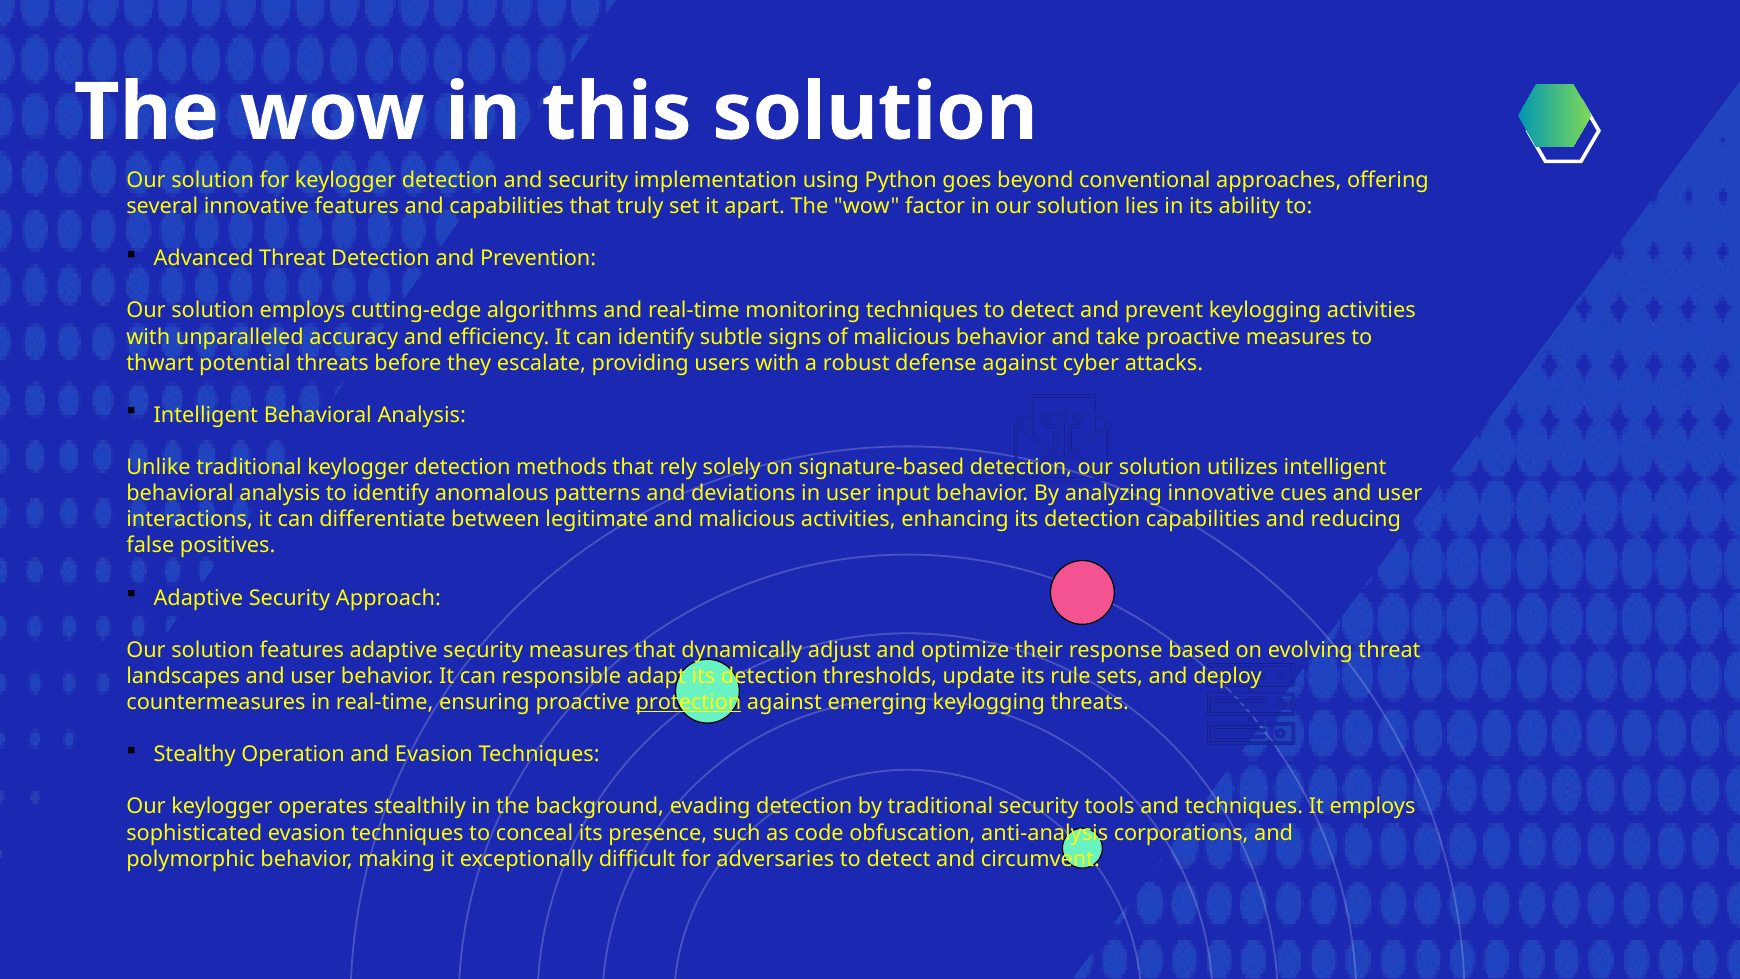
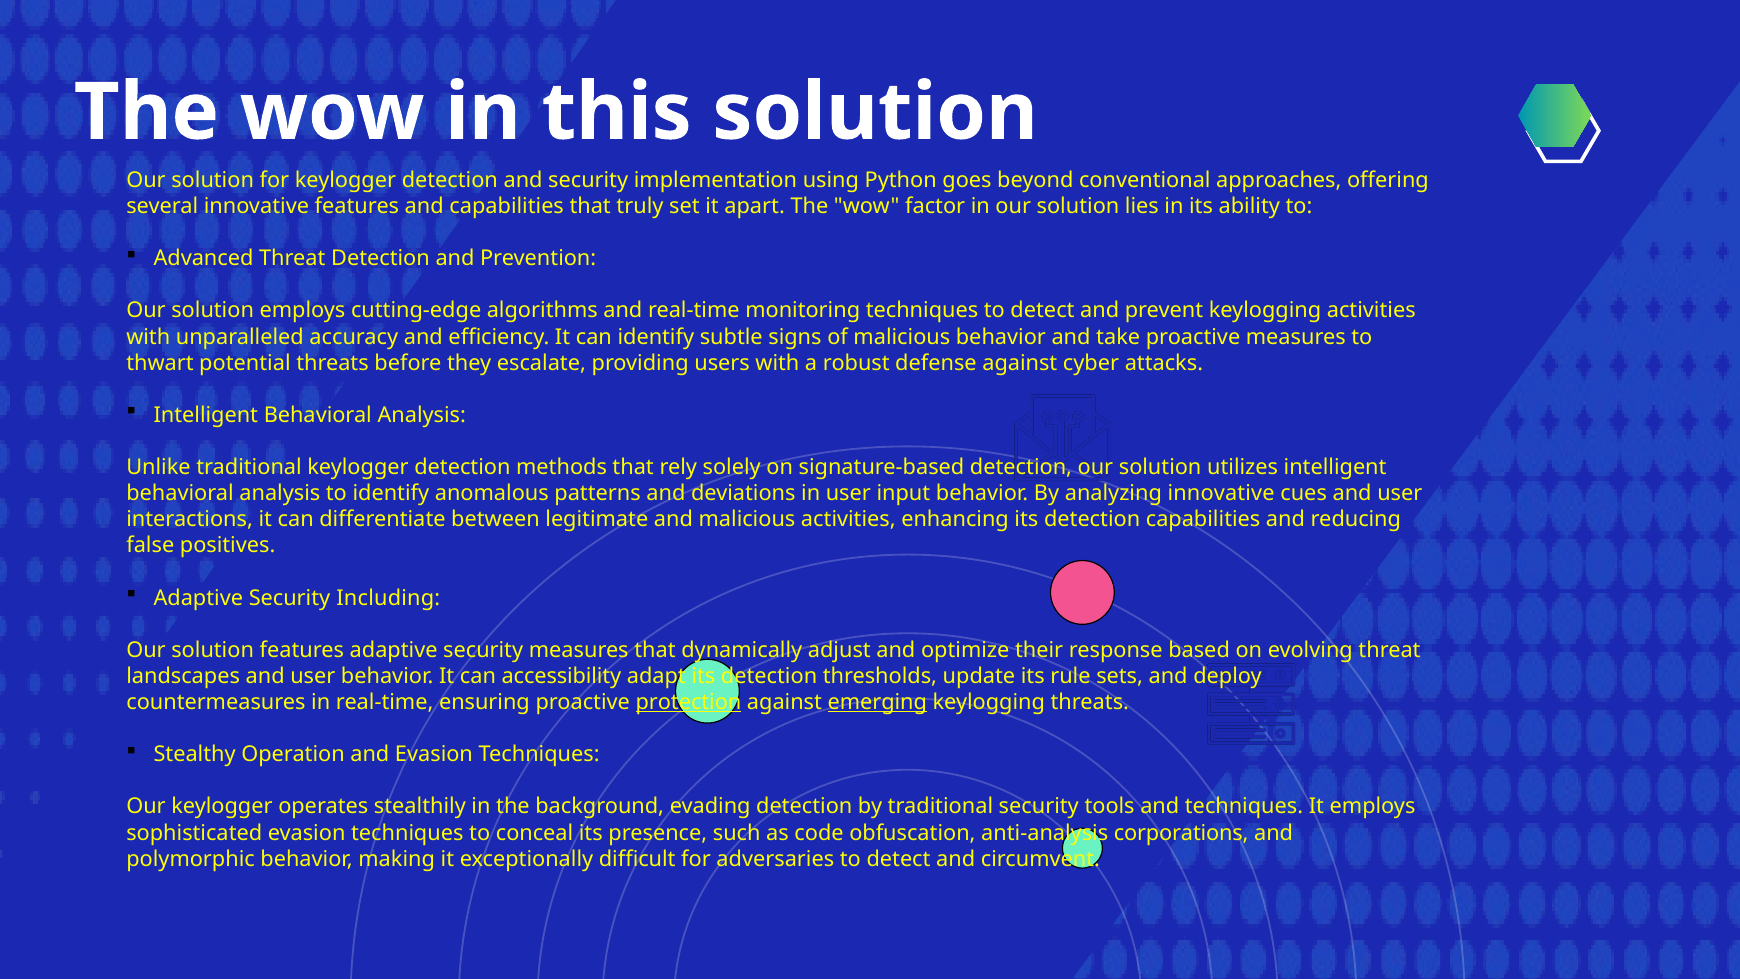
Approach: Approach -> Including (388, 598)
responsible: responsible -> accessibility (561, 676)
emerging underline: none -> present (877, 702)
